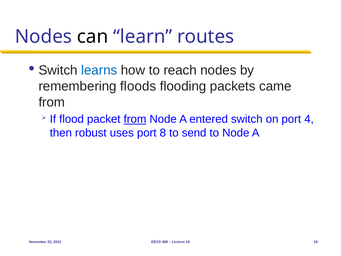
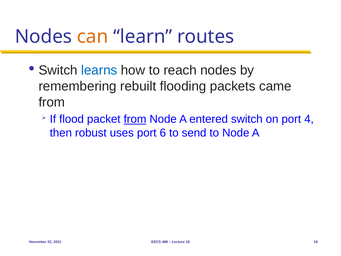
can colour: black -> orange (93, 37)
floods: floods -> rebuilt (138, 86)
8: 8 -> 6 (163, 133)
